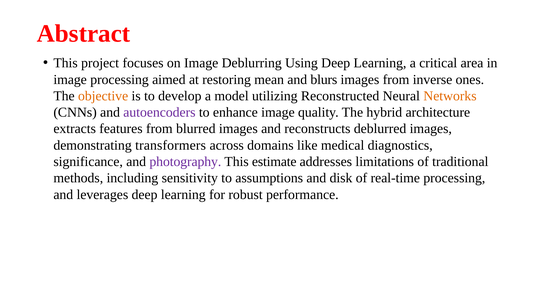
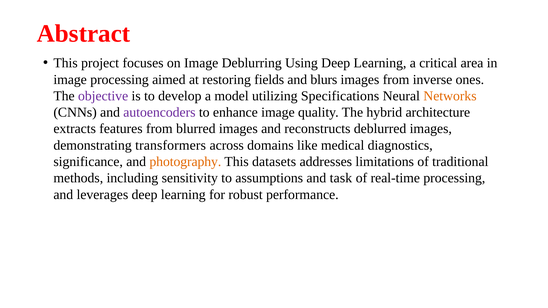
mean: mean -> fields (269, 80)
objective colour: orange -> purple (103, 96)
Reconstructed: Reconstructed -> Specifications (340, 96)
photography colour: purple -> orange (185, 162)
estimate: estimate -> datasets (274, 162)
disk: disk -> task (341, 178)
